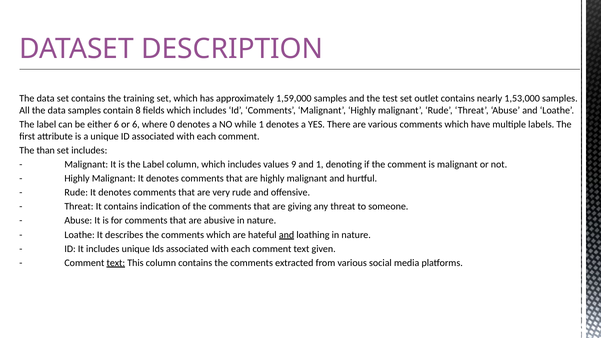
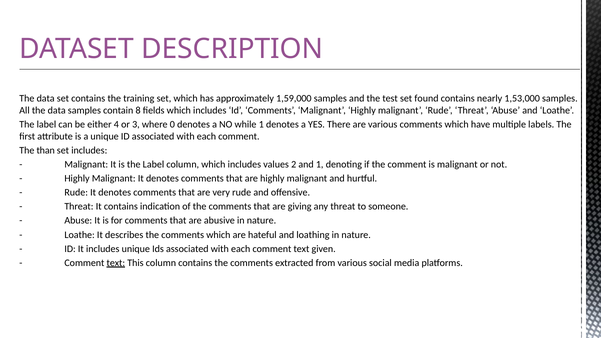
outlet: outlet -> found (426, 99)
either 6: 6 -> 4 (116, 125)
or 6: 6 -> 3 (136, 125)
9: 9 -> 2 (294, 165)
and underline: present -> none (287, 235)
